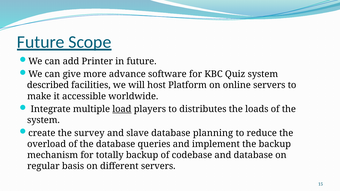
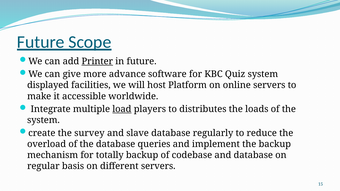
Printer underline: none -> present (97, 61)
described: described -> displayed (48, 85)
planning: planning -> regularly (213, 133)
